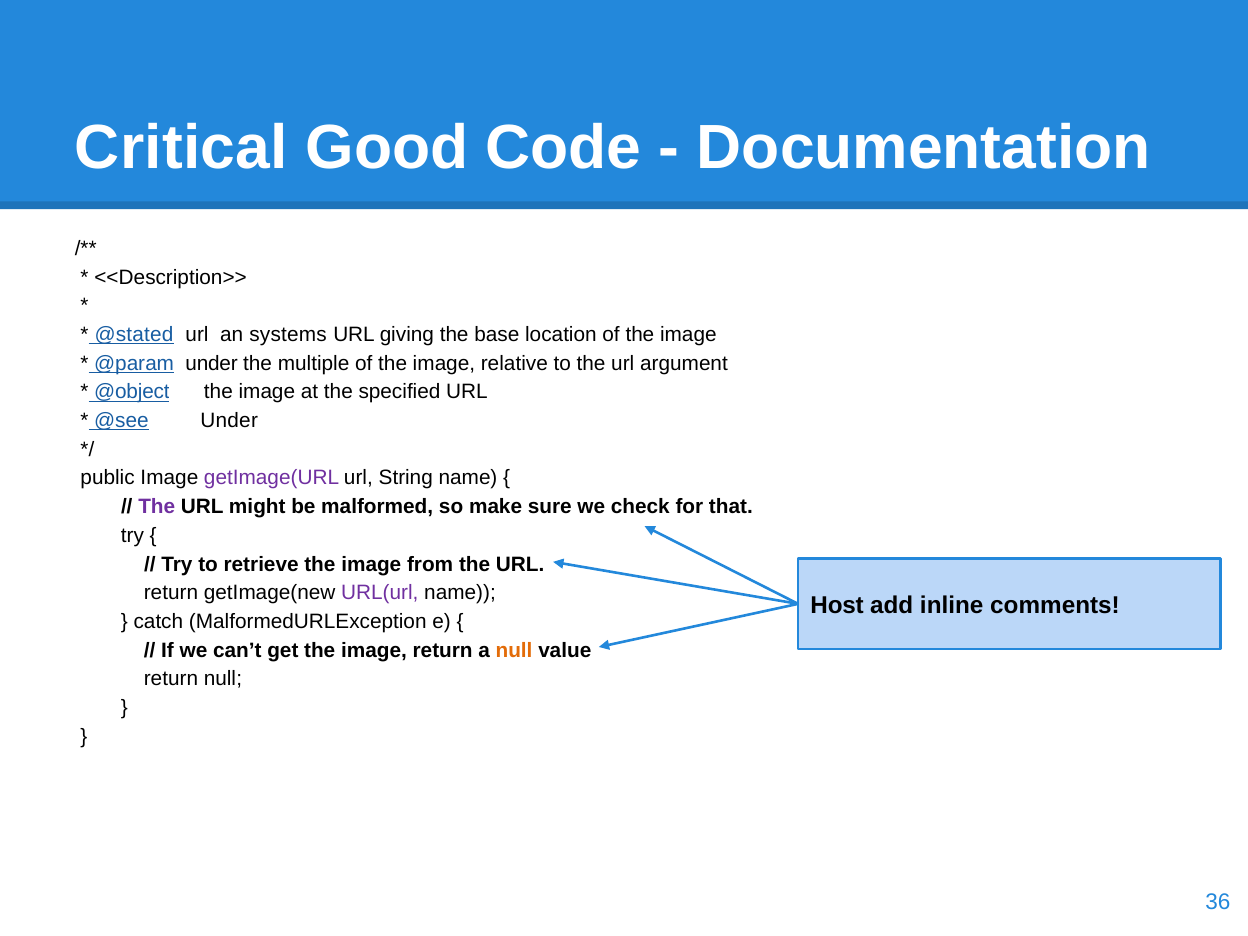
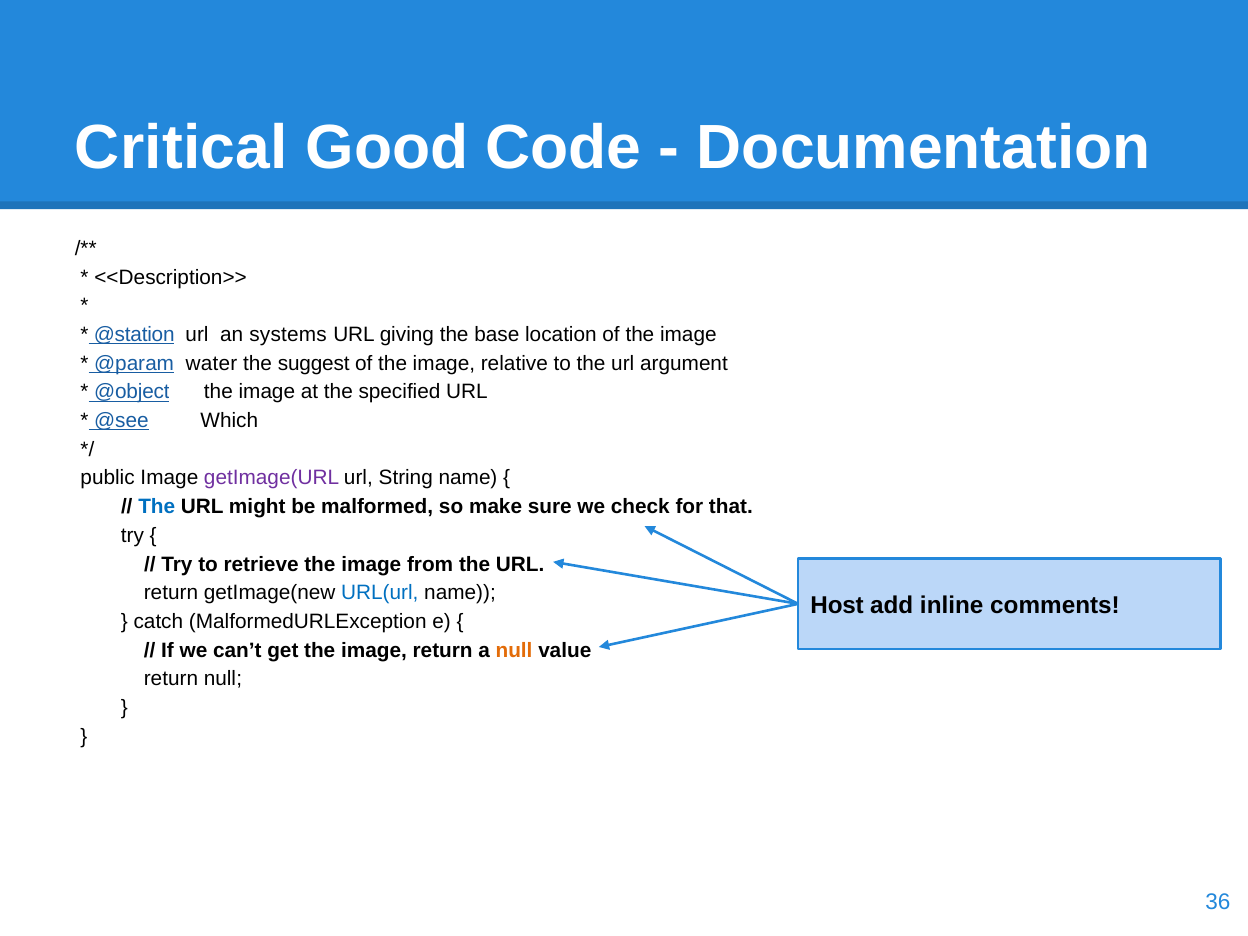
@stated: @stated -> @station (134, 335)
@param under: under -> water (211, 363)
multiple: multiple -> suggest (314, 363)
@see Under: Under -> Which (229, 421)
The colour: purple -> blue (157, 507)
URL(url colour: purple -> blue (380, 593)
